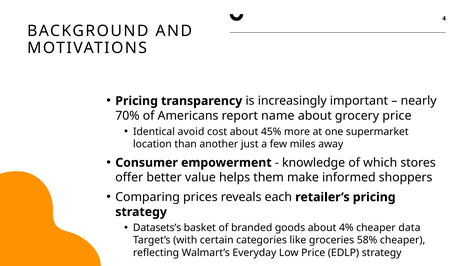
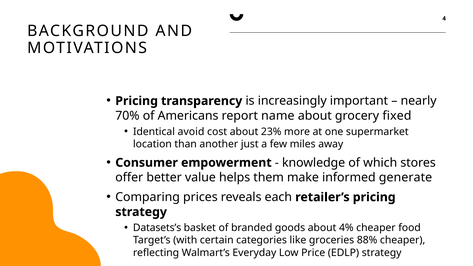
grocery price: price -> fixed (397, 116)
45%: 45% -> 23% (271, 132)
shoppers: shoppers -> generate (406, 177)
data: data -> food (410, 228)
58%: 58% -> 88% (367, 240)
